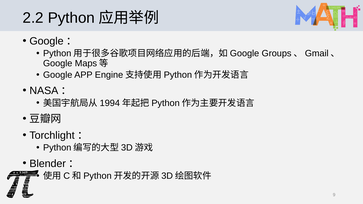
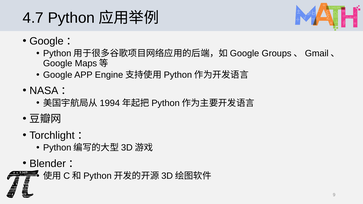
2.2: 2.2 -> 4.7 (33, 18)
